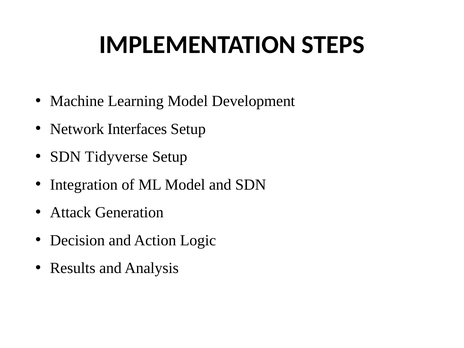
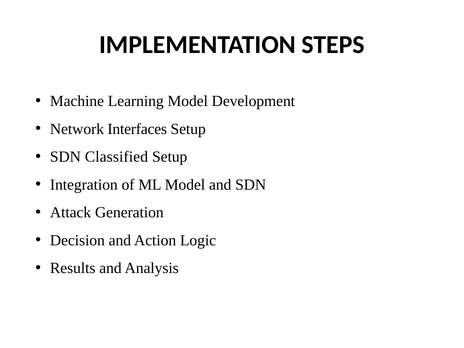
Tidyverse: Tidyverse -> Classified (116, 157)
